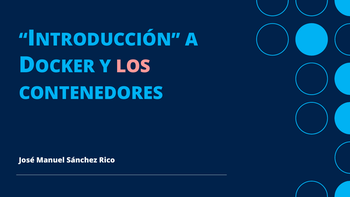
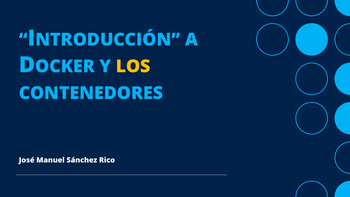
LOS colour: pink -> yellow (133, 66)
